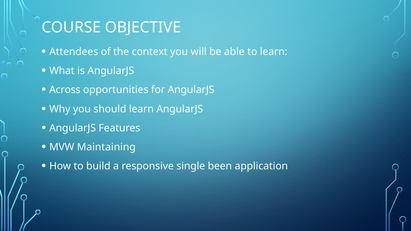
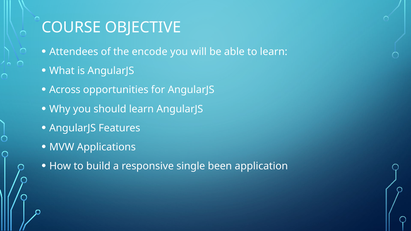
context: context -> encode (150, 52)
Maintaining: Maintaining -> Applications (106, 147)
